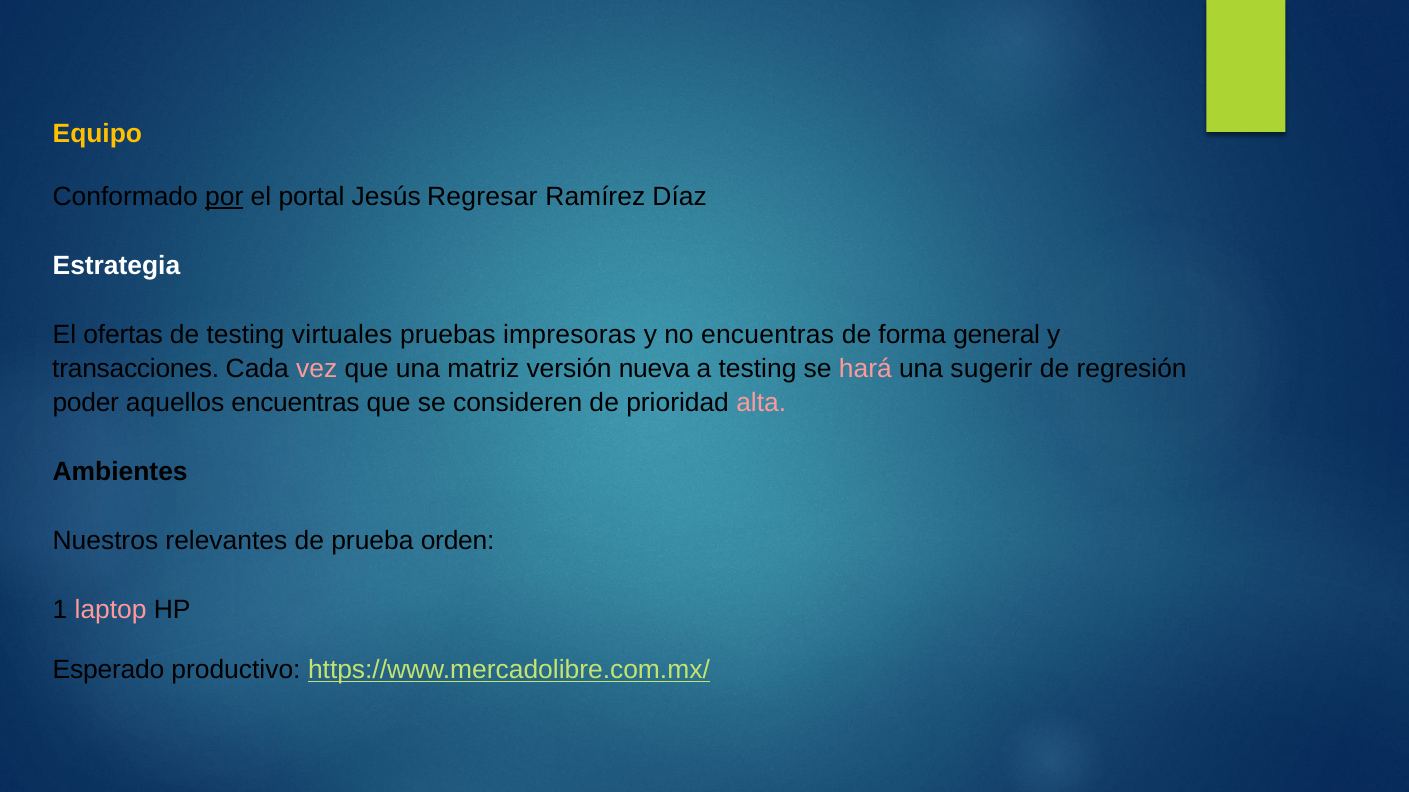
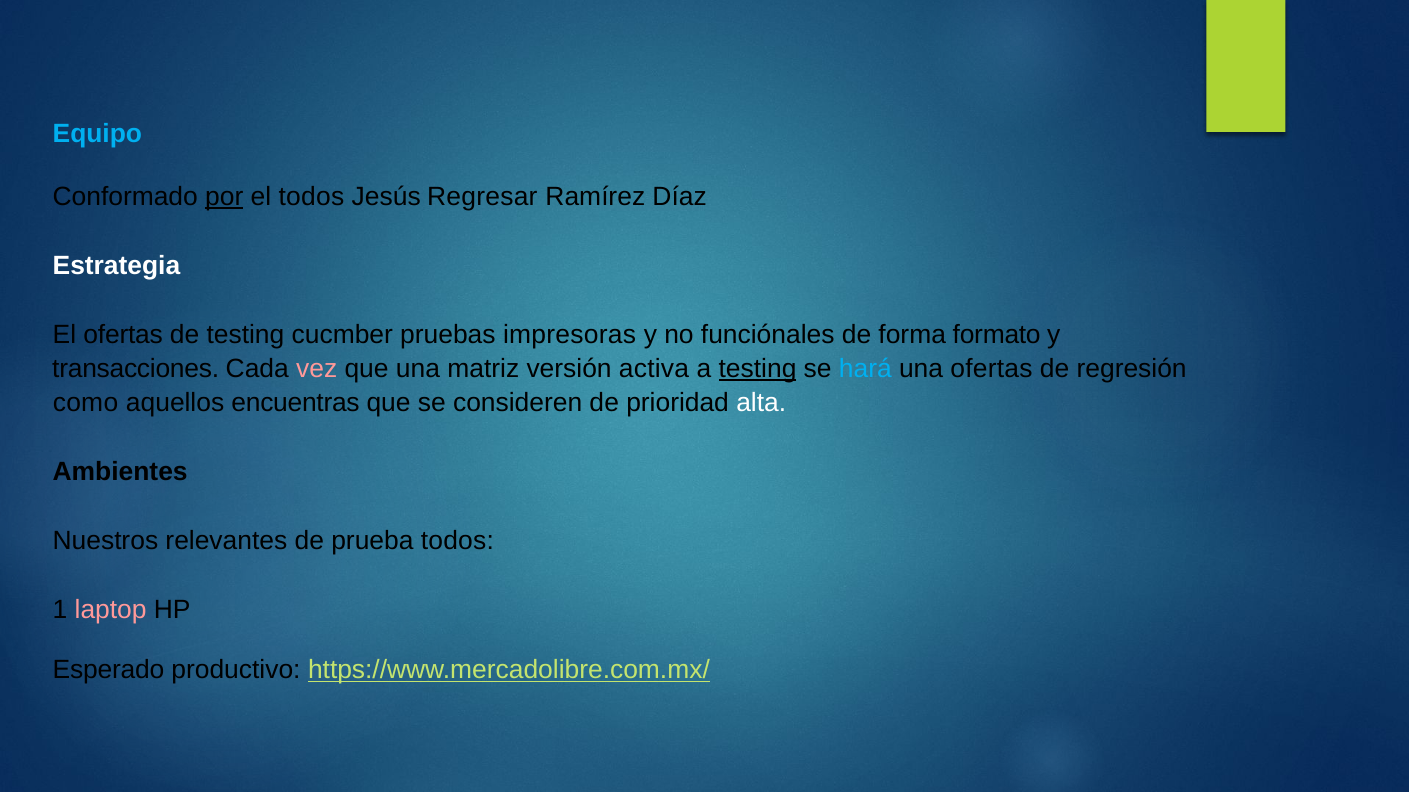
Equipo colour: yellow -> light blue (97, 134)
el portal: portal -> todos (311, 197)
virtuales: virtuales -> cucmber (342, 335)
no encuentras: encuentras -> funciónales (768, 335)
general: general -> formato (997, 335)
nueva: nueva -> activa (654, 369)
testing underline: none -> present (758, 369)
hará colour: pink -> light blue (865, 369)
una sugerir: sugerir -> ofertas (991, 369)
poder: poder -> como (85, 403)
alta colour: pink -> white (761, 403)
prueba orden: orden -> todos (457, 541)
